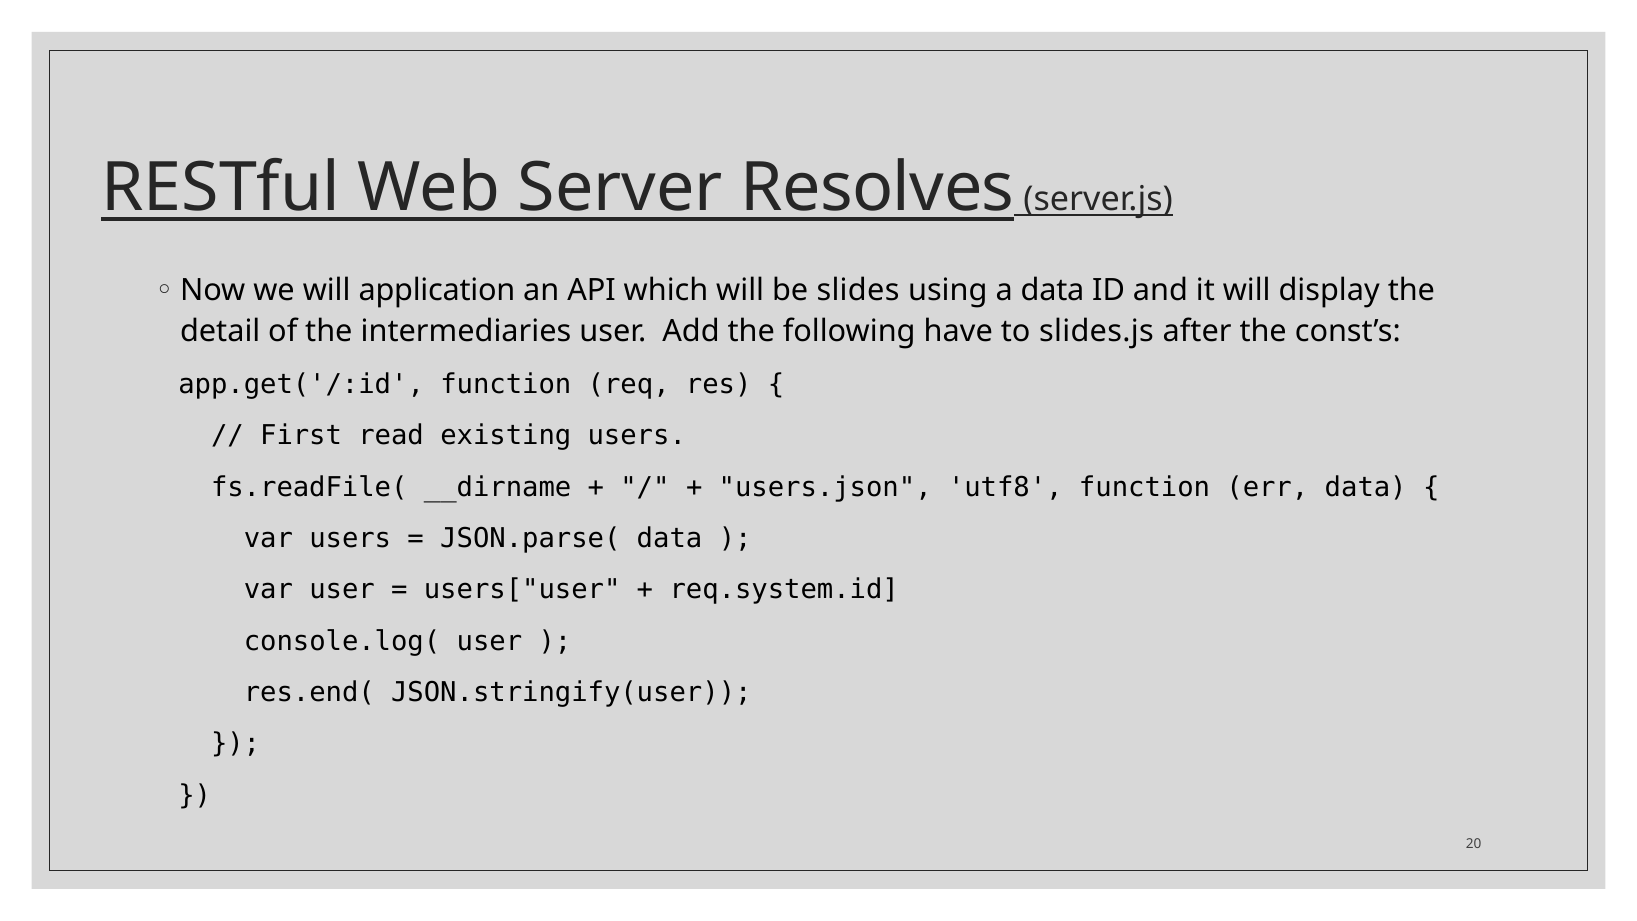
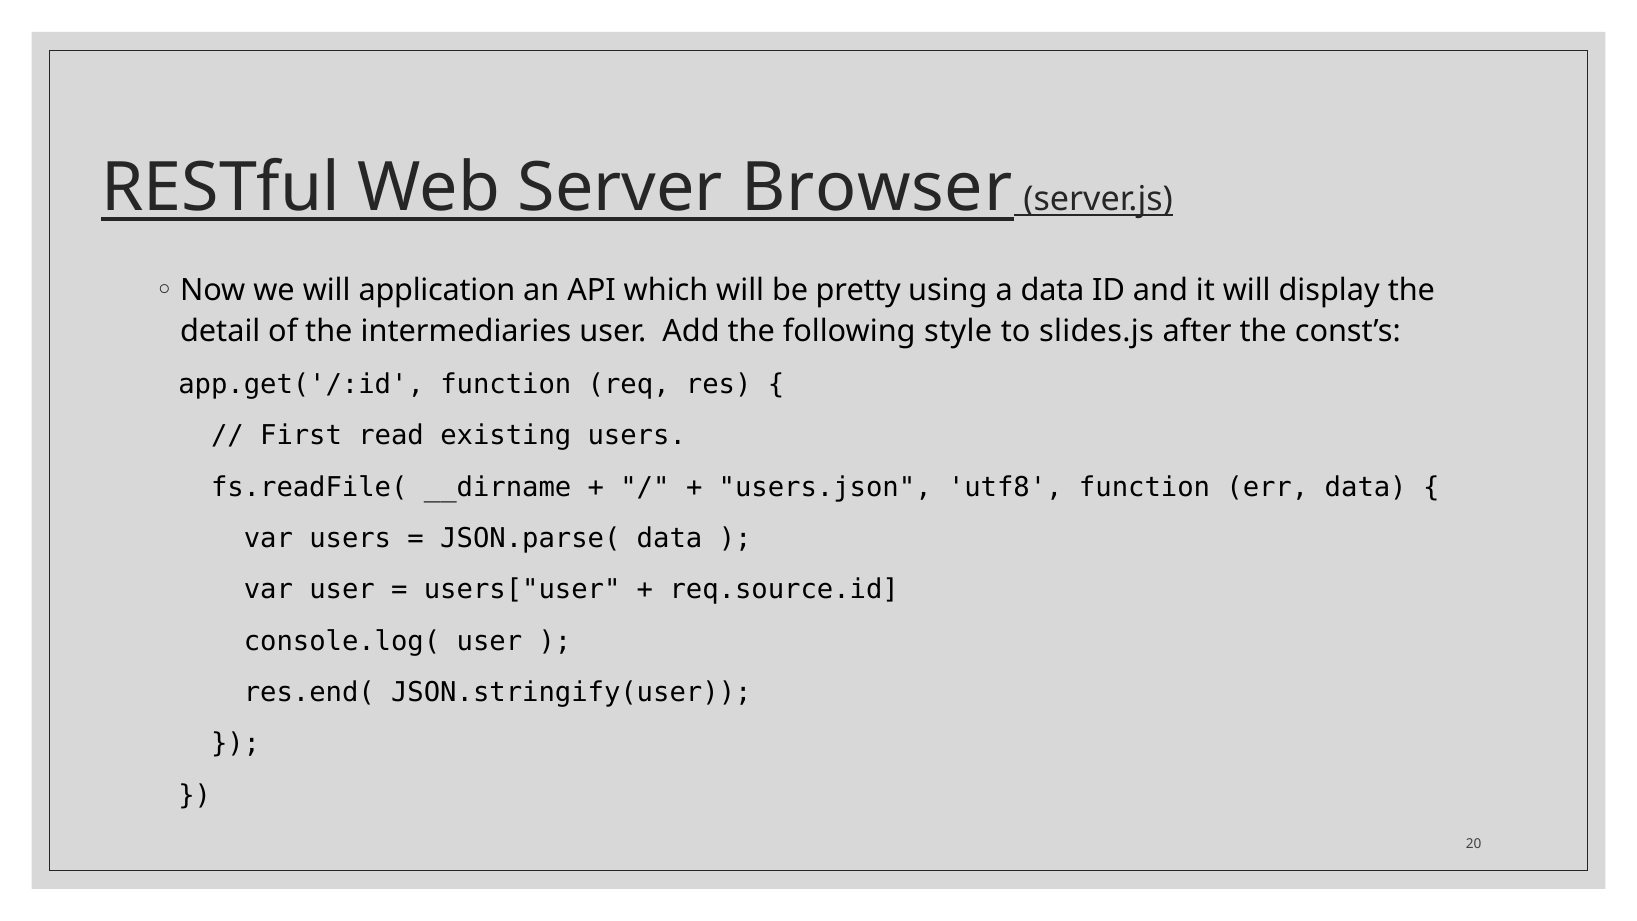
Resolves: Resolves -> Browser (877, 188)
slides: slides -> pretty (858, 291)
have: have -> style (958, 331)
req.system.id: req.system.id -> req.source.id (784, 590)
